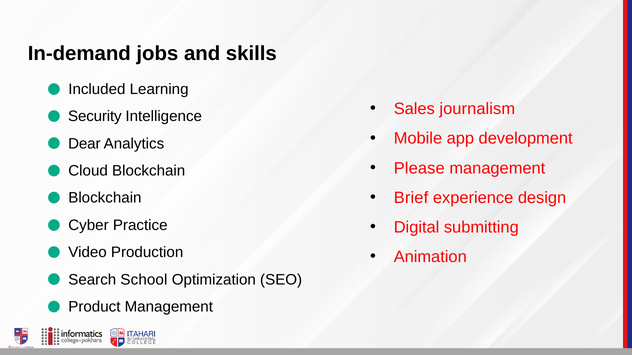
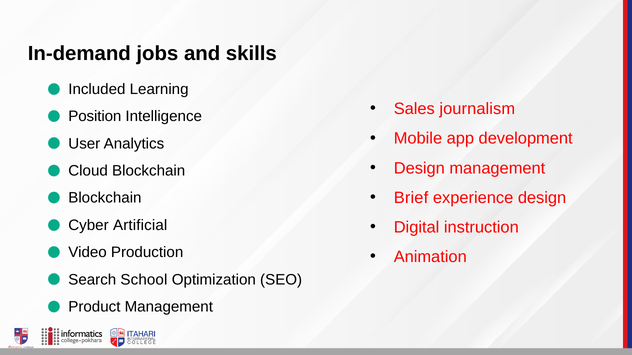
Security: Security -> Position (95, 117)
Dear: Dear -> User (84, 144)
Please: Please -> Design (419, 168)
Practice: Practice -> Artificial (140, 225)
submitting: submitting -> instruction (481, 228)
